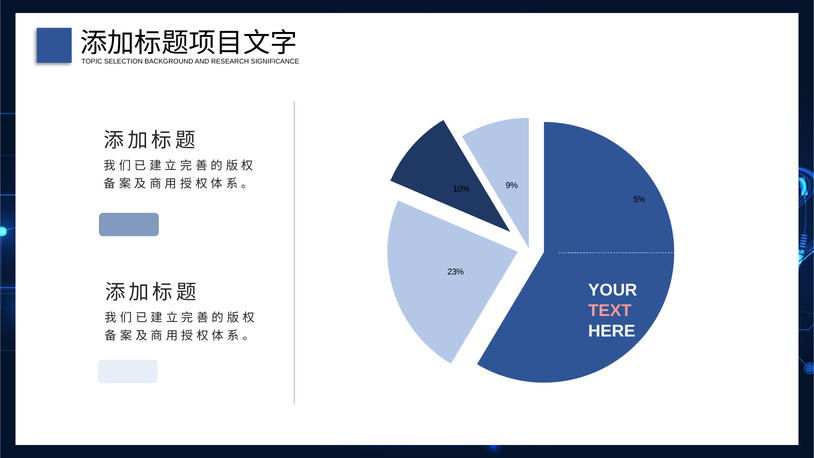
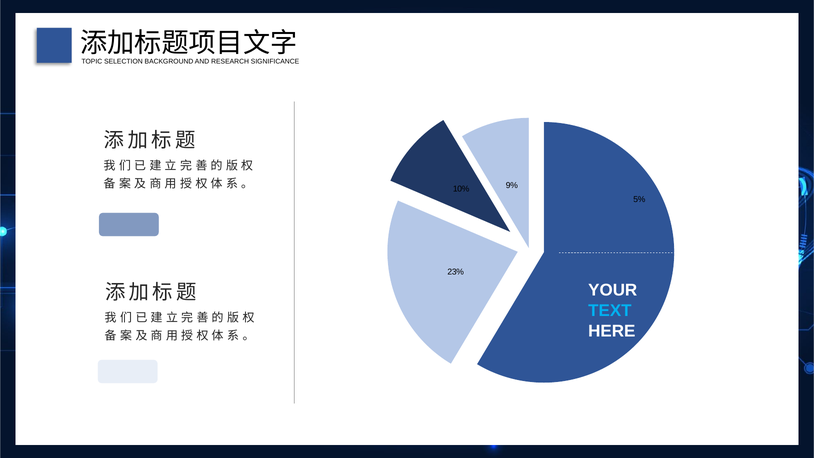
TEXT colour: pink -> light blue (610, 311)
